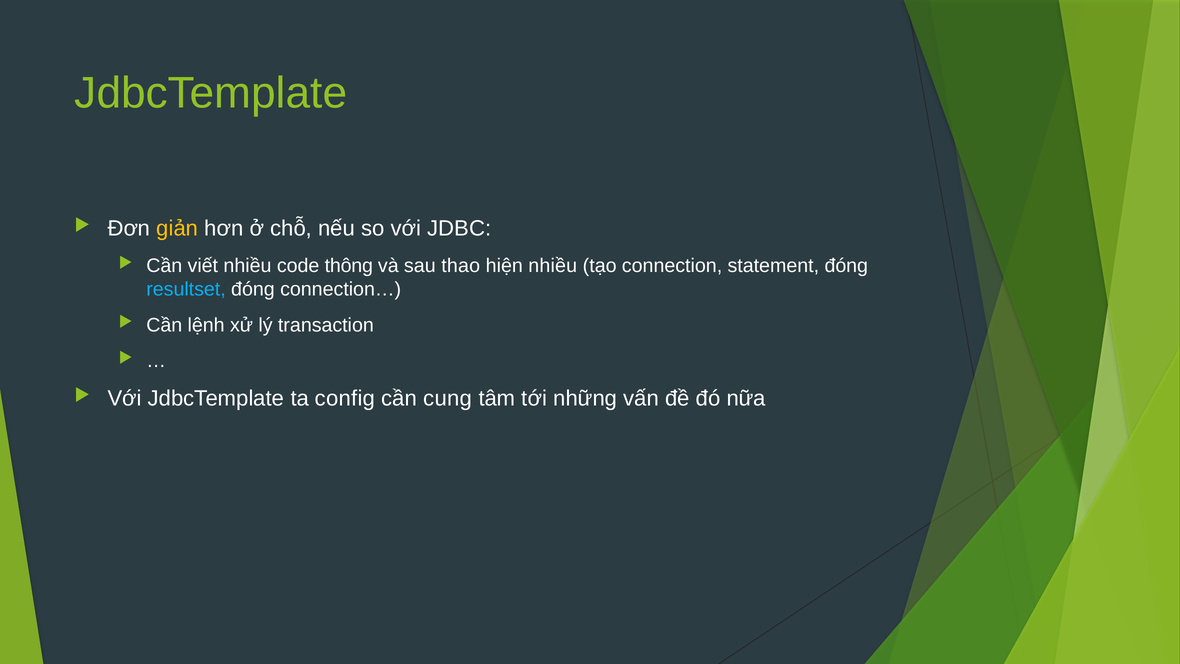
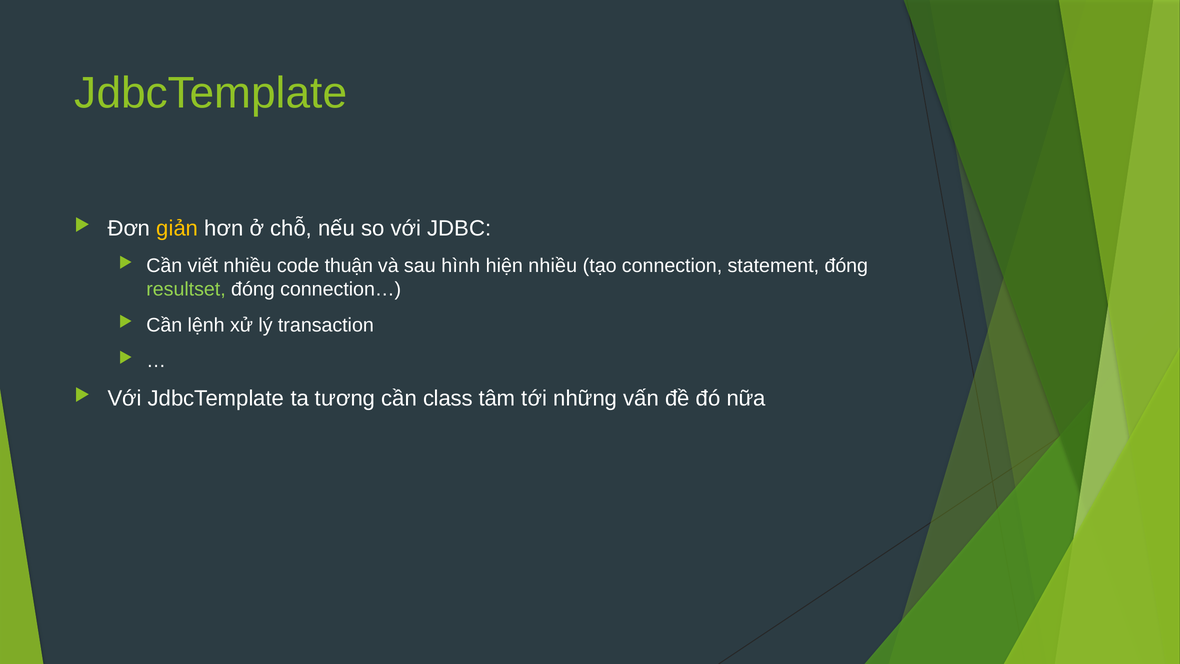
thông: thông -> thuận (349, 266)
thao: thao -> hình (461, 266)
resultset colour: light blue -> light green (186, 289)
config: config -> tương (345, 398)
cung: cung -> class (448, 398)
